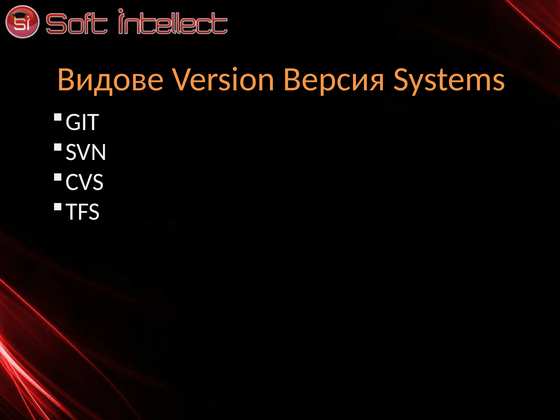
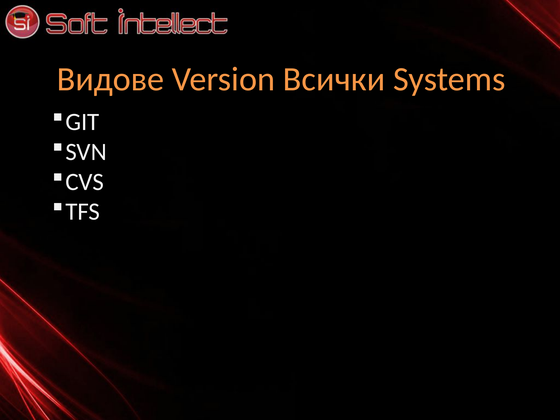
Версия: Версия -> Всички (334, 79)
